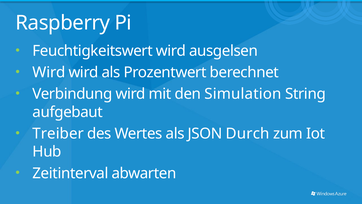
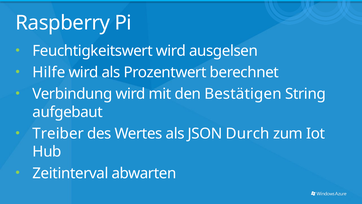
Wird: Wird -> Hilfe (49, 72)
Simulation: Simulation -> Bestätigen (243, 94)
